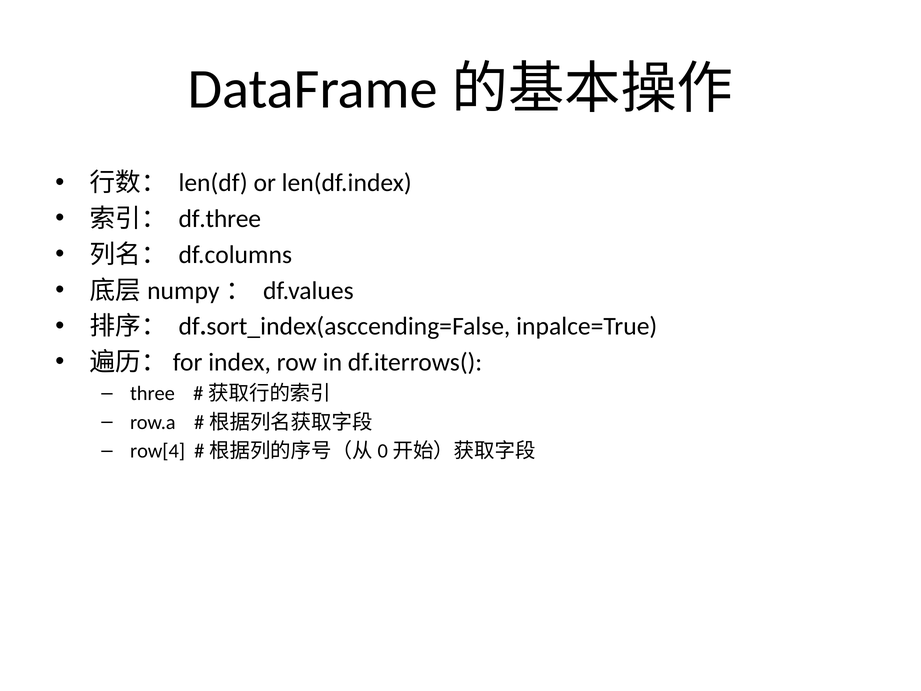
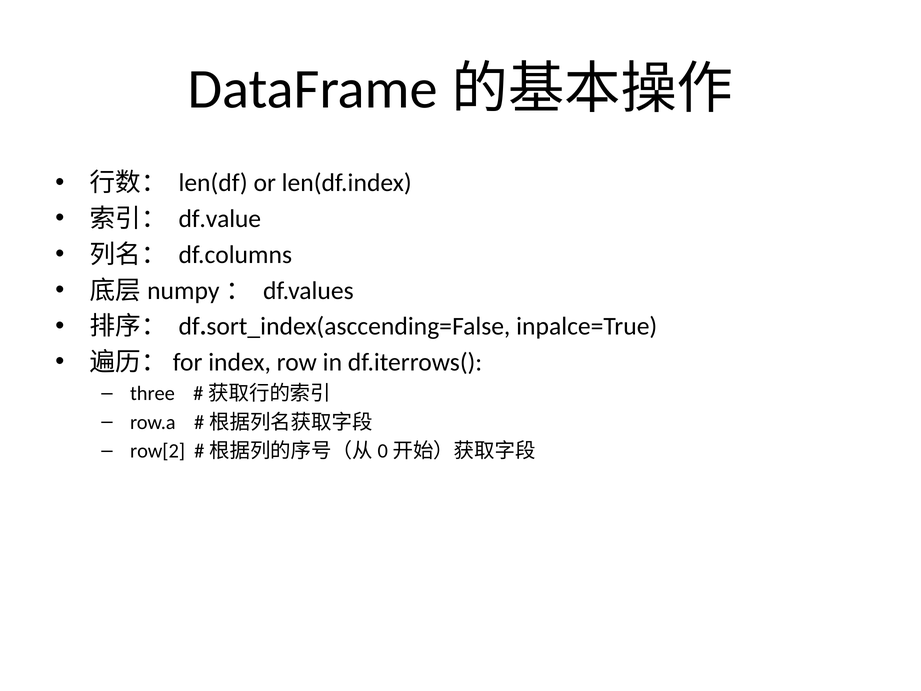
df.three: df.three -> df.value (220, 219)
row[4: row[4 -> row[2 (158, 451)
